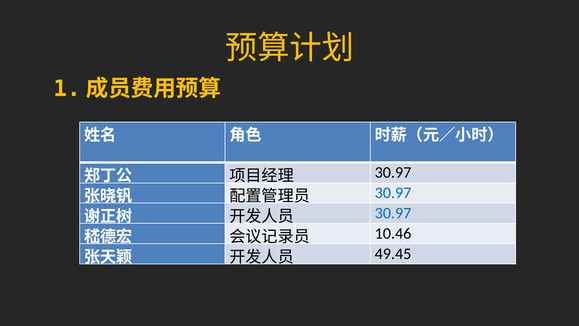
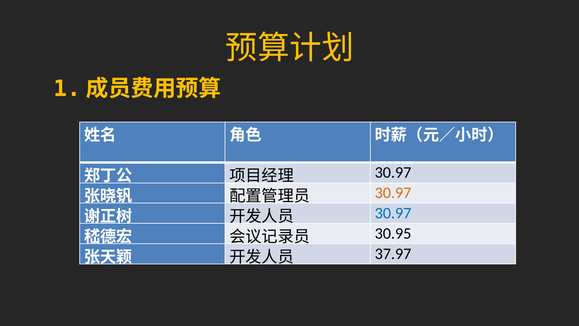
30.97 colour: blue -> orange (393, 193)
10.46: 10.46 -> 30.95 (393, 233)
49.45: 49.45 -> 37.97 (393, 254)
